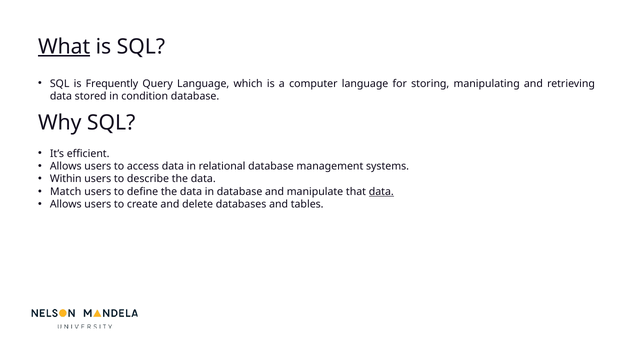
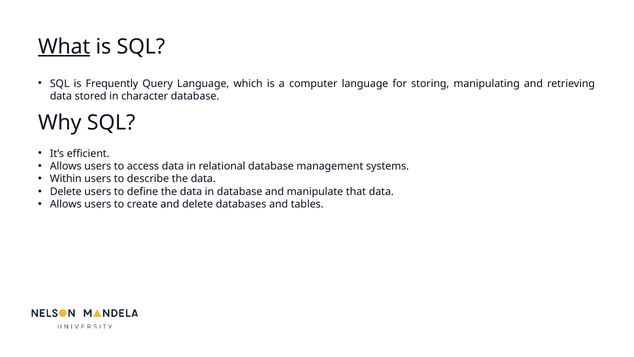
condition: condition -> character (145, 96)
Match: Match -> Delete (66, 191)
data underline: present -> none (381, 191)
